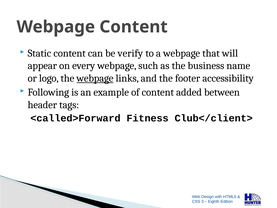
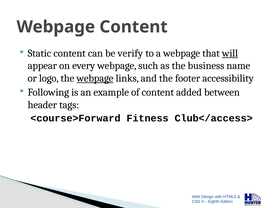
will underline: none -> present (230, 53)
<called>Forward: <called>Forward -> <course>Forward (75, 118)
Club</client>: Club</client> -> Club</access> (214, 118)
